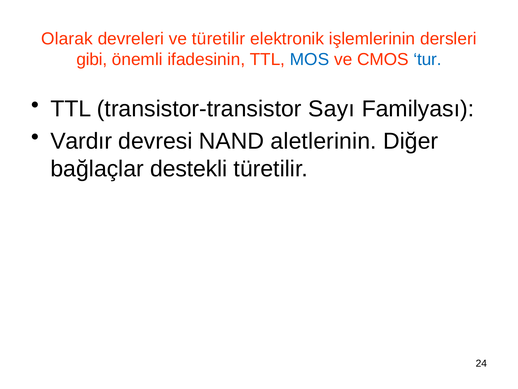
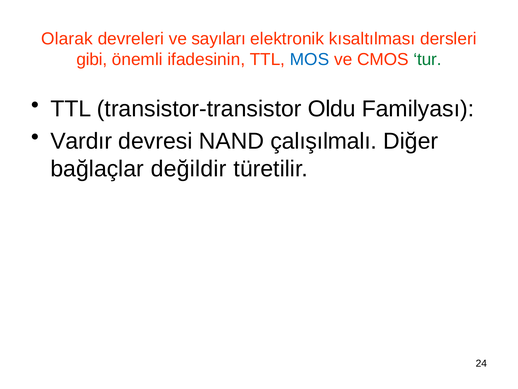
ve türetilir: türetilir -> sayıları (219, 39)
işlemlerinin: işlemlerinin -> kısaltılması (372, 39)
tur colour: blue -> green (428, 59)
Sayı: Sayı -> Oldu (332, 109)
aletlerinin: aletlerinin -> çalışılmalı (324, 141)
destekli: destekli -> değildir (189, 169)
